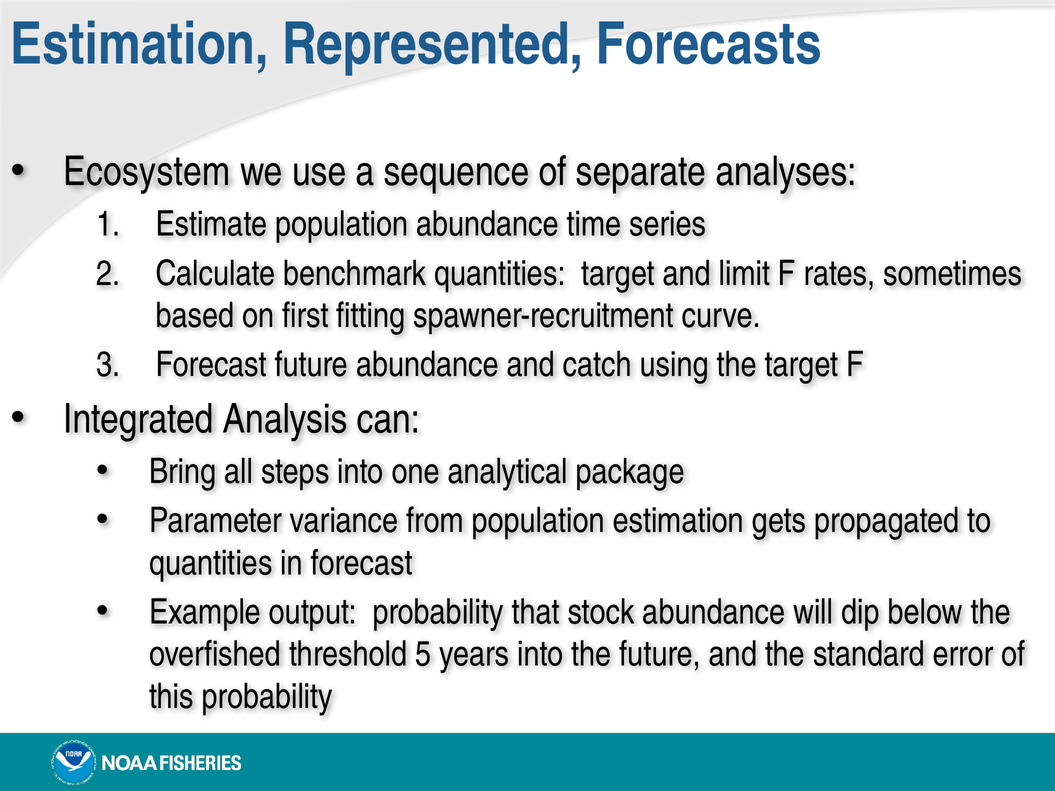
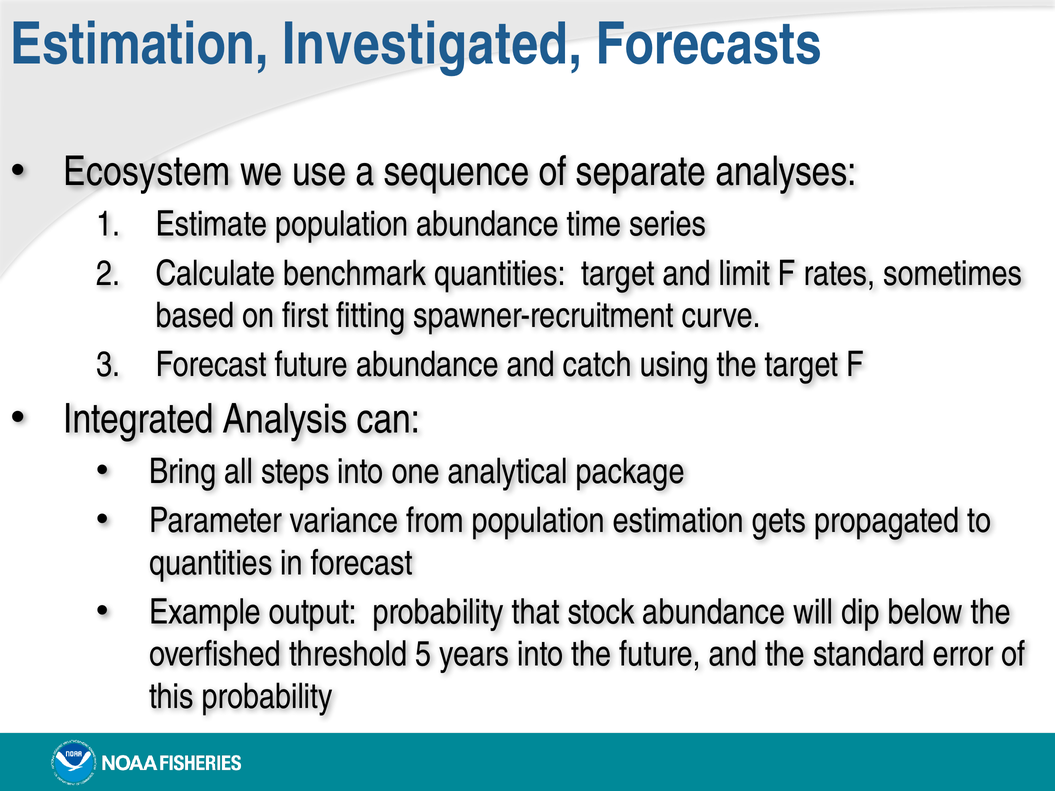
Represented: Represented -> Investigated (432, 44)
